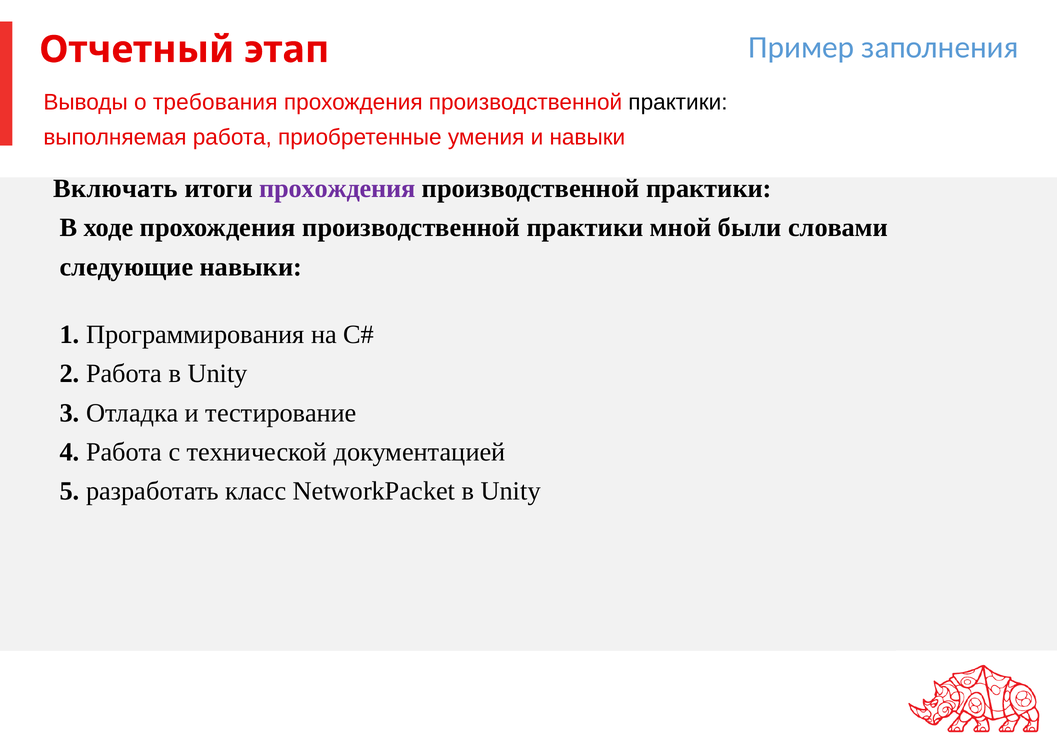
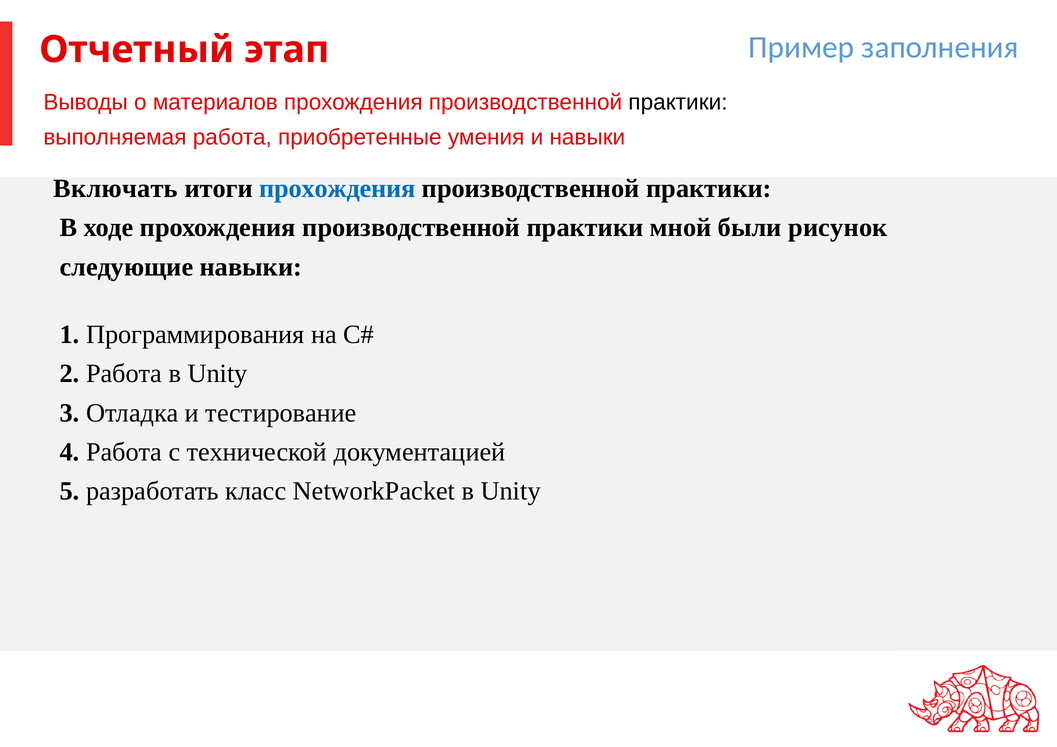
требования: требования -> материалов (215, 102)
прохождения colour: purple -> blue (337, 189)
словами: словами -> рисунок (838, 228)
